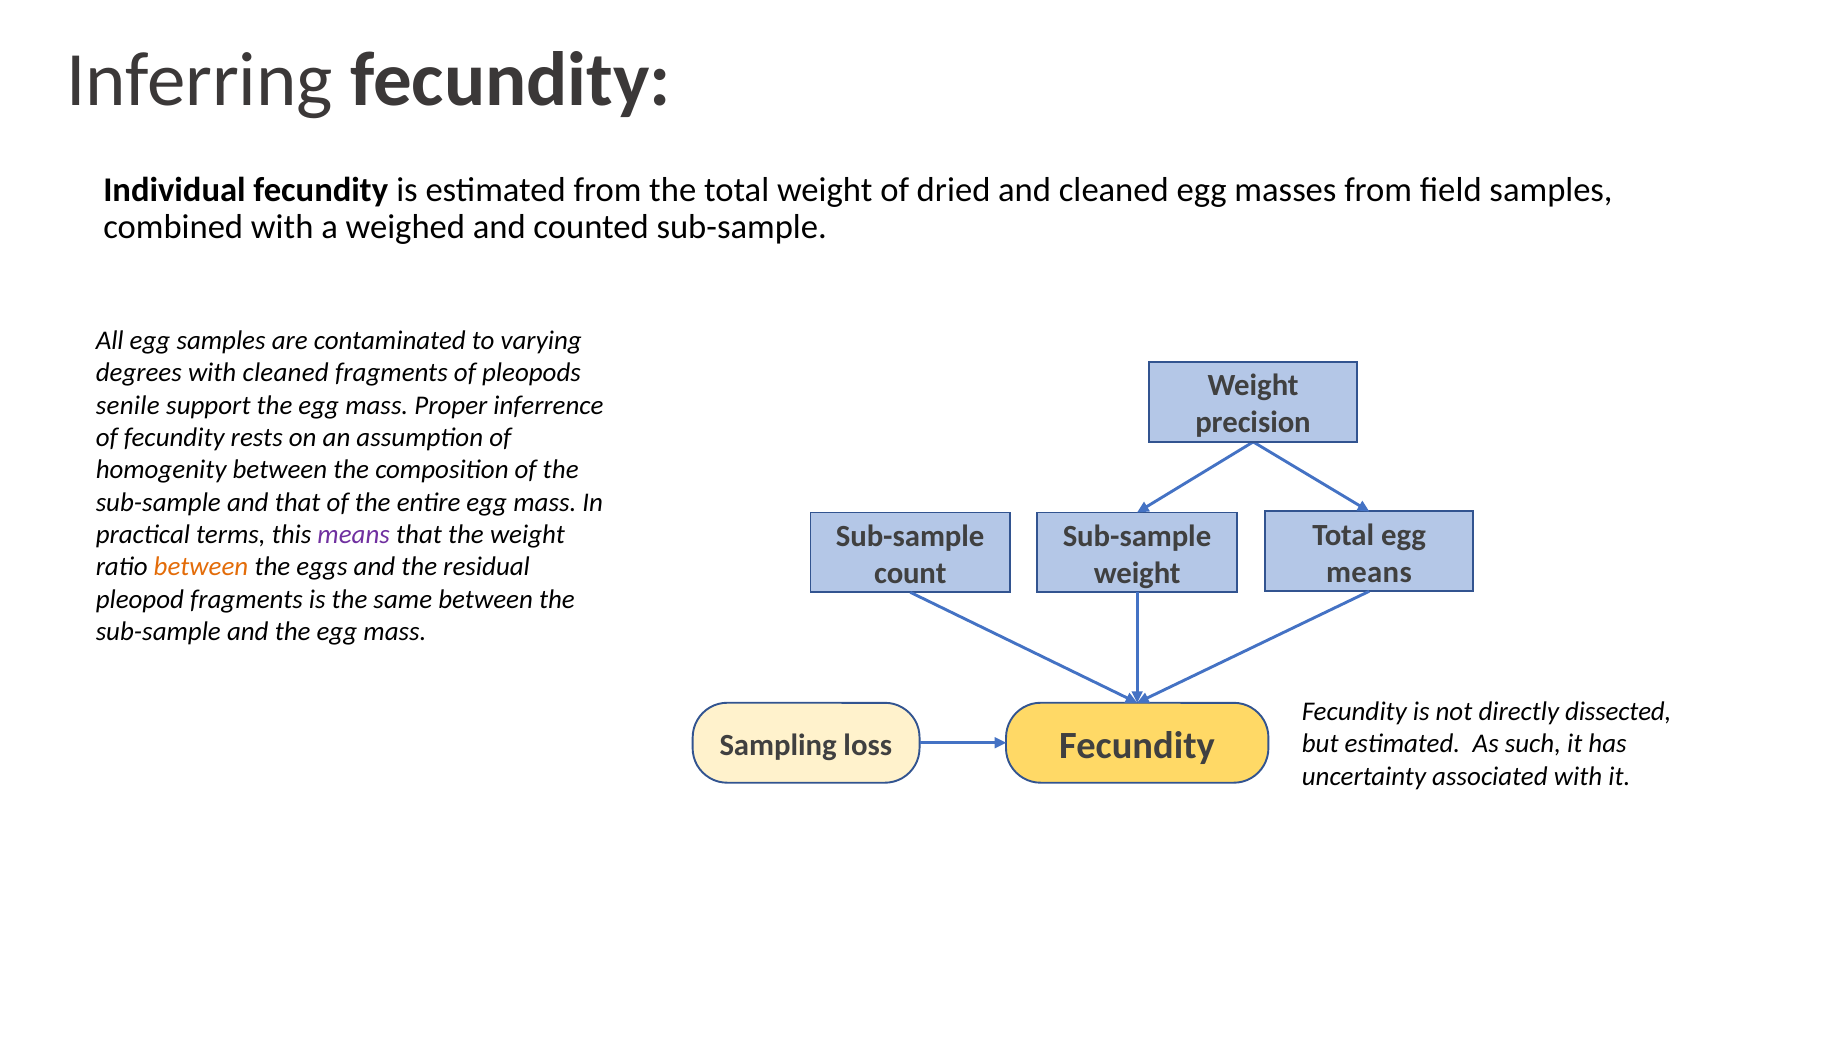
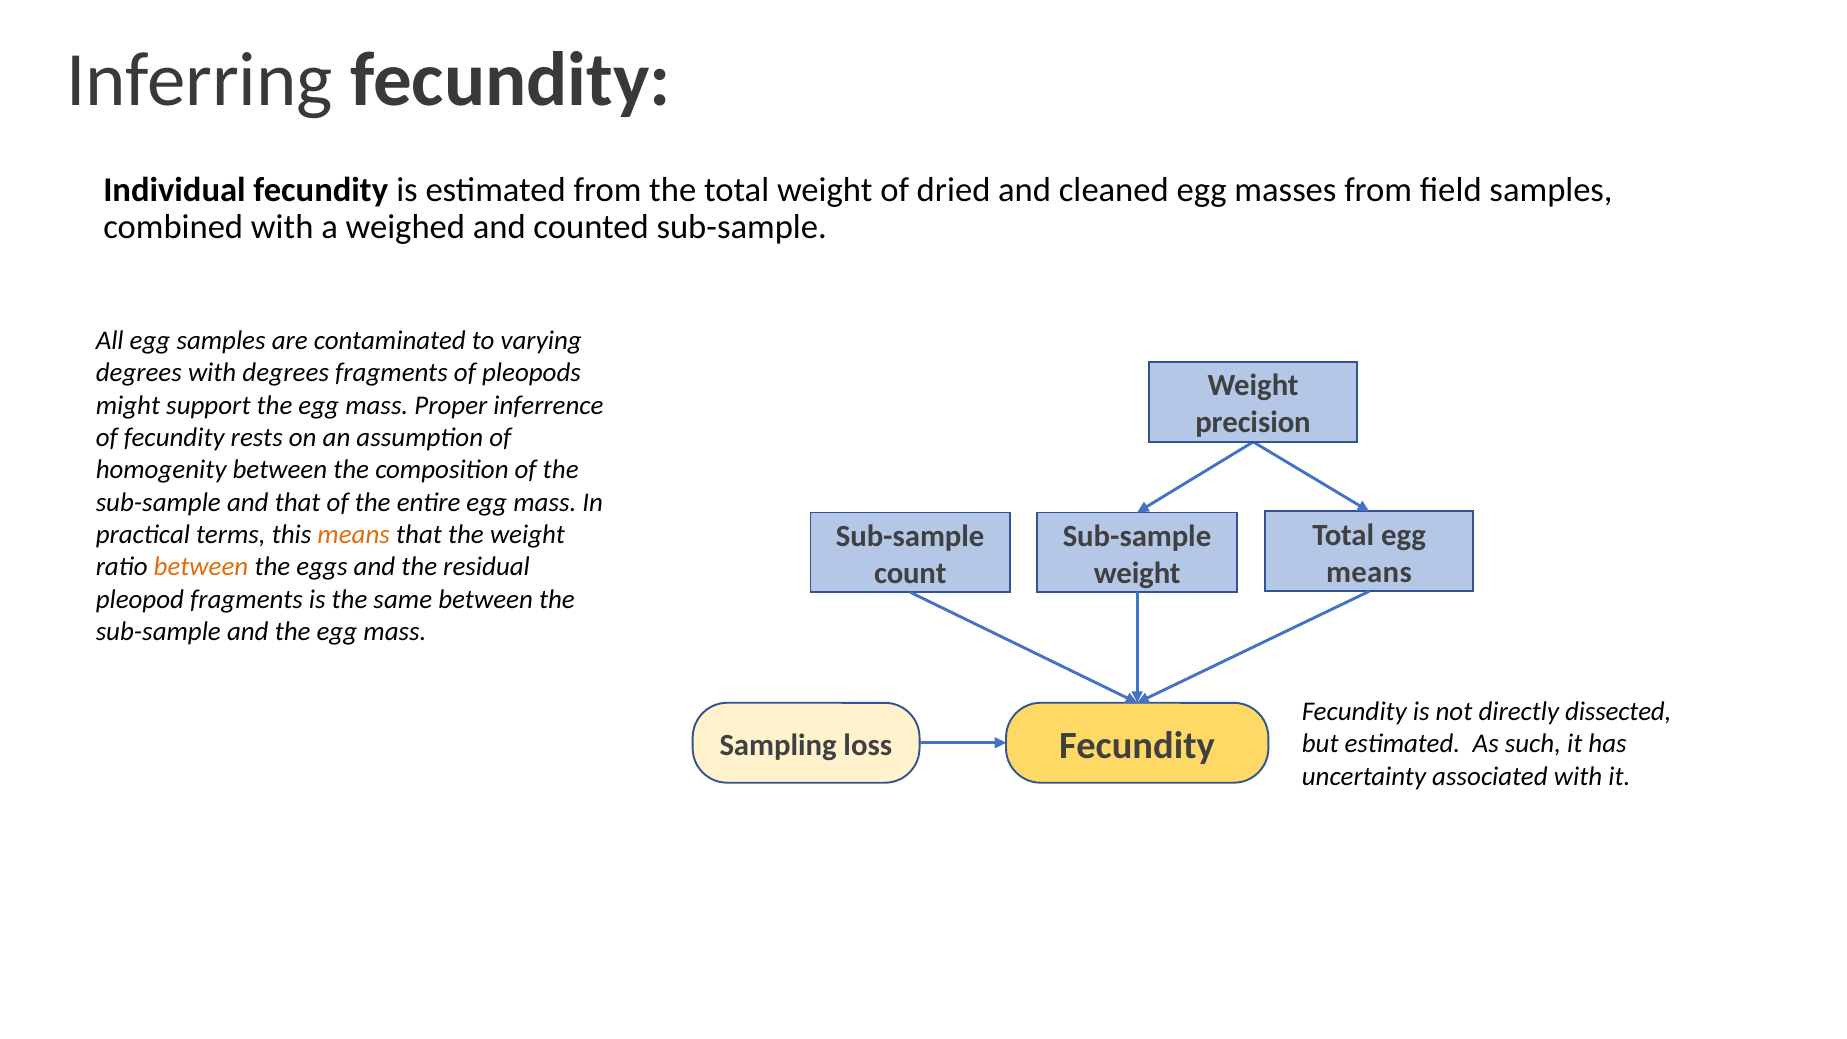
with cleaned: cleaned -> degrees (286, 373)
senile: senile -> might (128, 405)
means colour: purple -> orange (354, 534)
